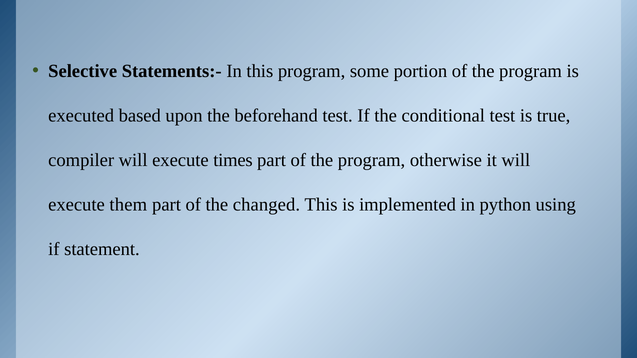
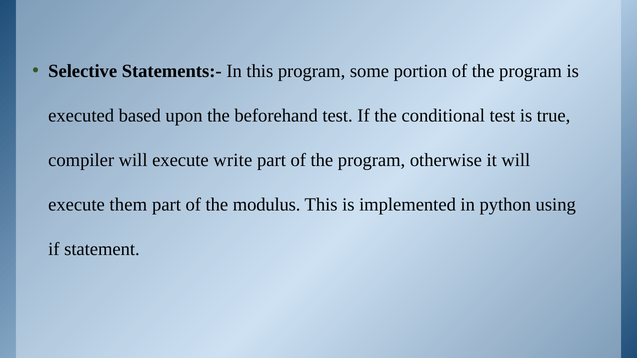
times: times -> write (233, 160)
changed: changed -> modulus (267, 205)
